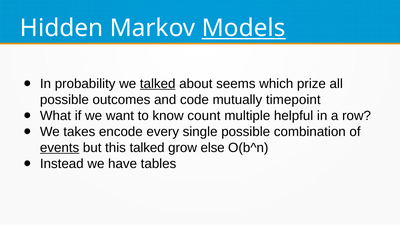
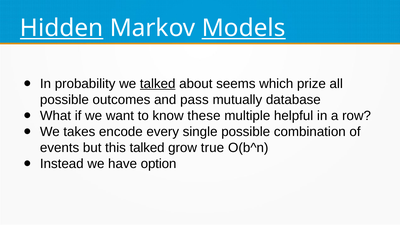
Hidden underline: none -> present (62, 28)
code: code -> pass (194, 100)
timepoint: timepoint -> database (293, 100)
count: count -> these (204, 116)
events underline: present -> none (60, 148)
else: else -> true (212, 148)
tables: tables -> option (159, 164)
